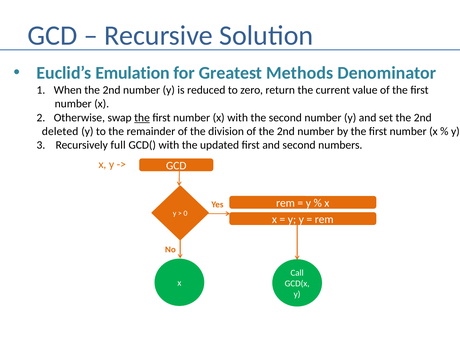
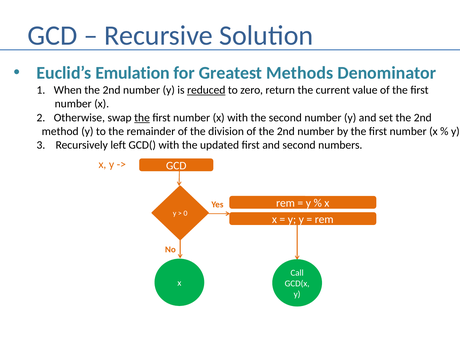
reduced underline: none -> present (206, 90)
deleted: deleted -> method (60, 131)
full: full -> left (118, 145)
